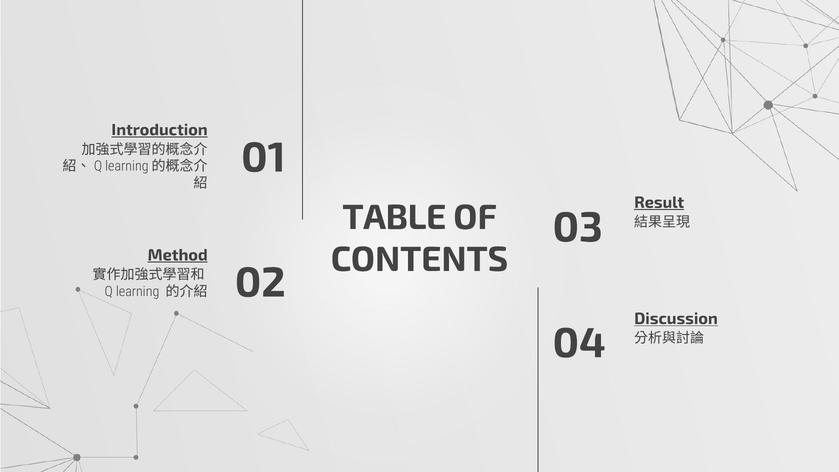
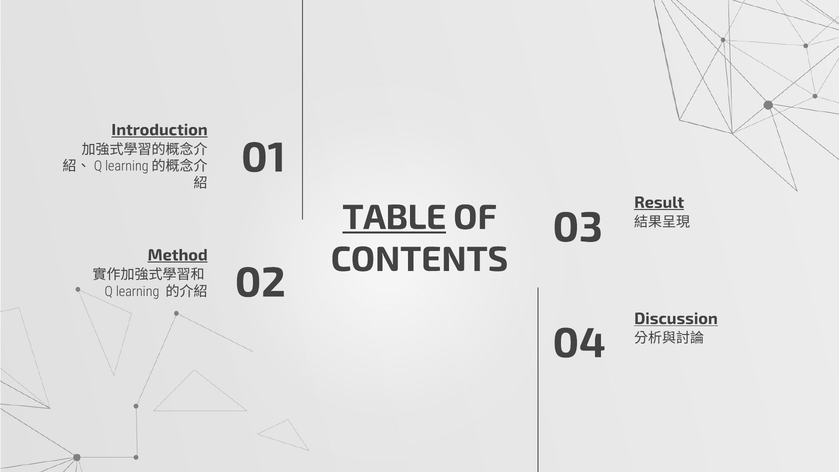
TABLE underline: none -> present (394, 217)
